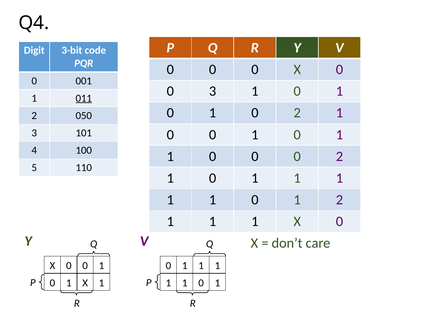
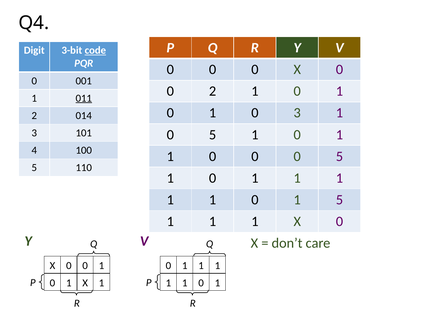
code underline: none -> present (95, 50)
0 3: 3 -> 2 (213, 91)
1 0 2: 2 -> 3 (297, 113)
050: 050 -> 014 (84, 116)
0: 0 -> 5 (213, 135)
0 0 2: 2 -> 5 (339, 156)
1 2: 2 -> 5 (339, 200)
